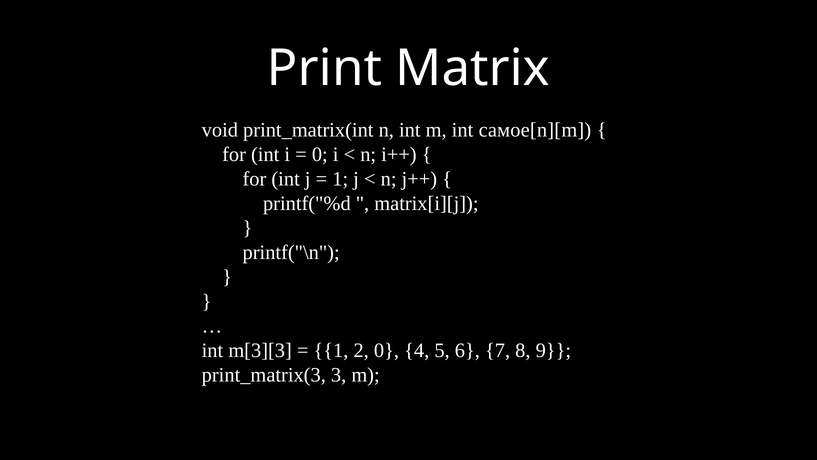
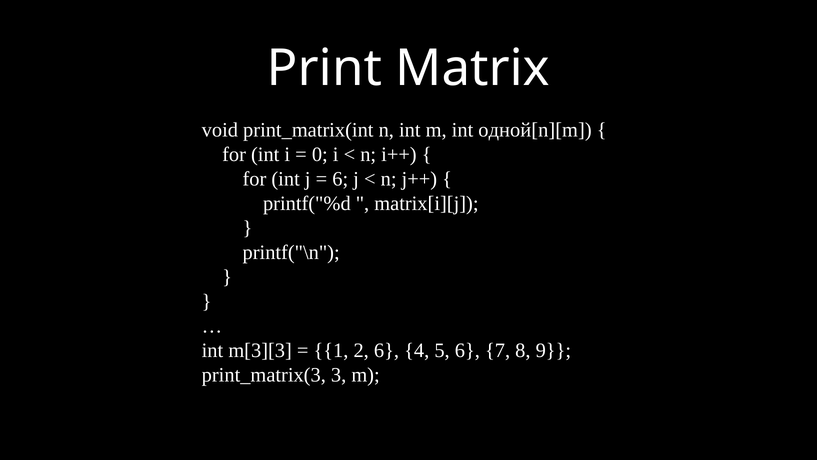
самое[n][m: самое[n][m -> одной[n][m (535, 130)
1: 1 -> 6 (340, 179)
2 0: 0 -> 6 (387, 350)
